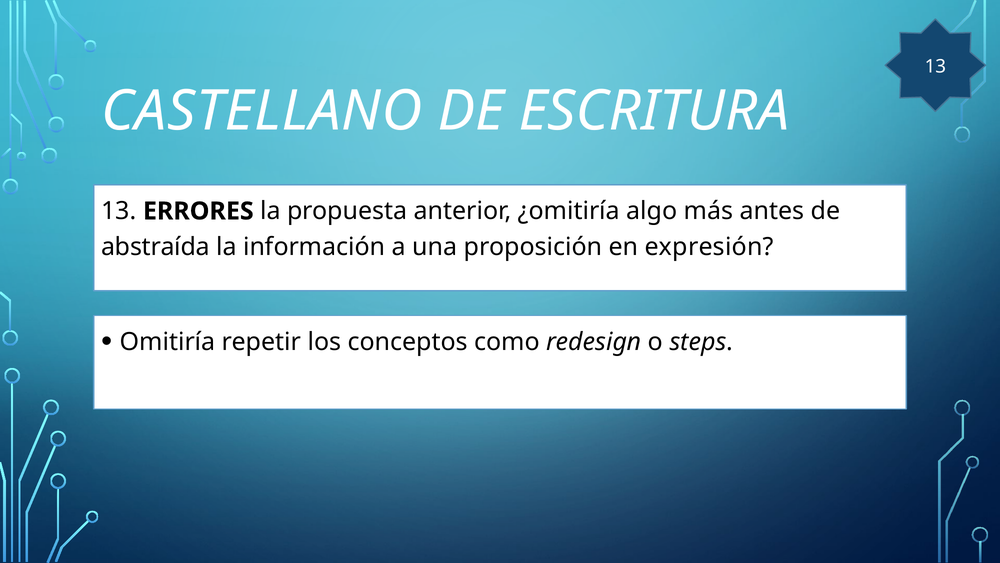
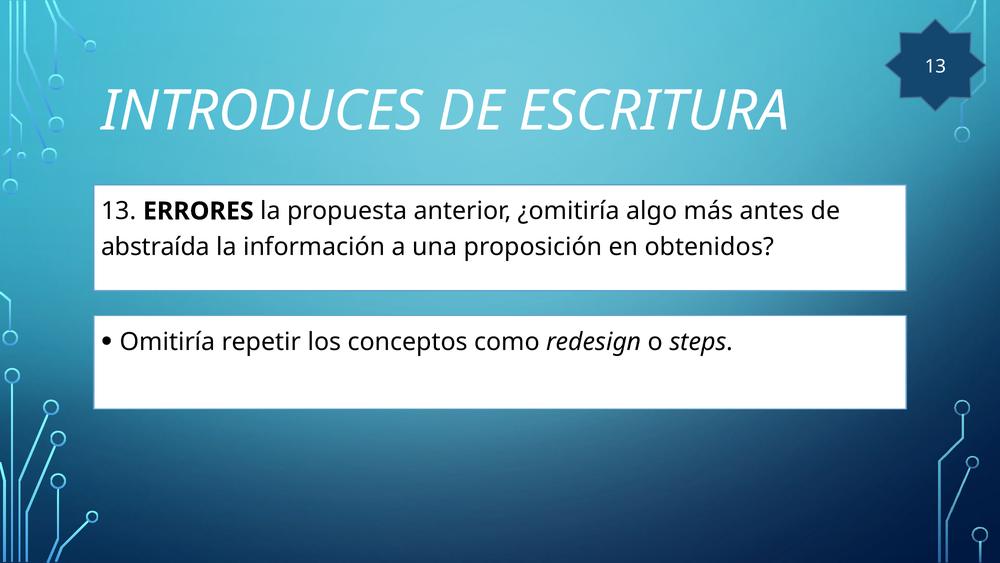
CASTELLANO: CASTELLANO -> INTRODUCES (262, 111)
expresión: expresión -> obtenidos (709, 247)
